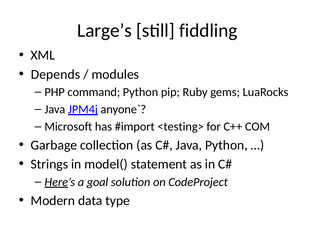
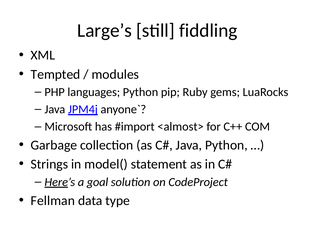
Depends: Depends -> Tempted (56, 74)
command: command -> languages (94, 92)
<testing>: <testing> -> <almost> (181, 127)
Modern: Modern -> Fellman (53, 201)
